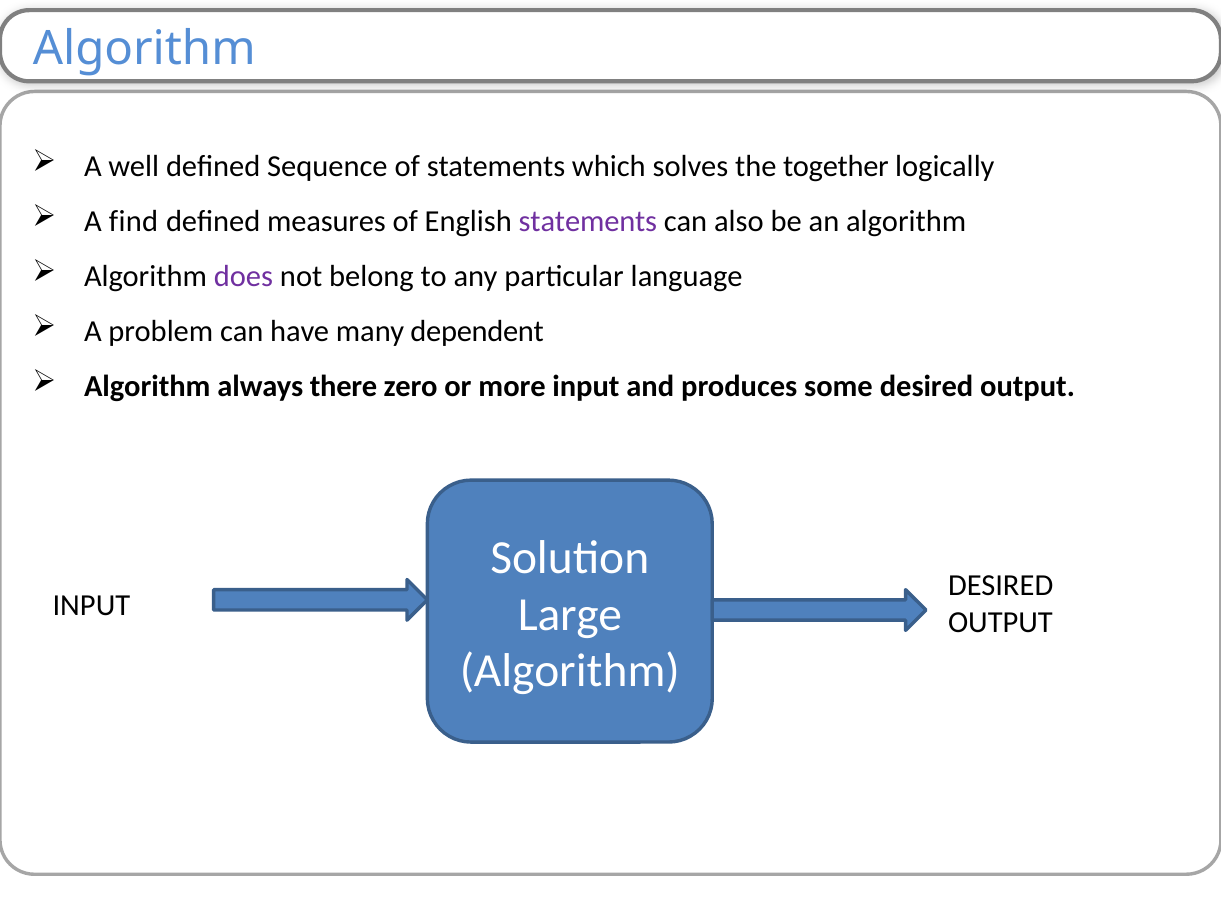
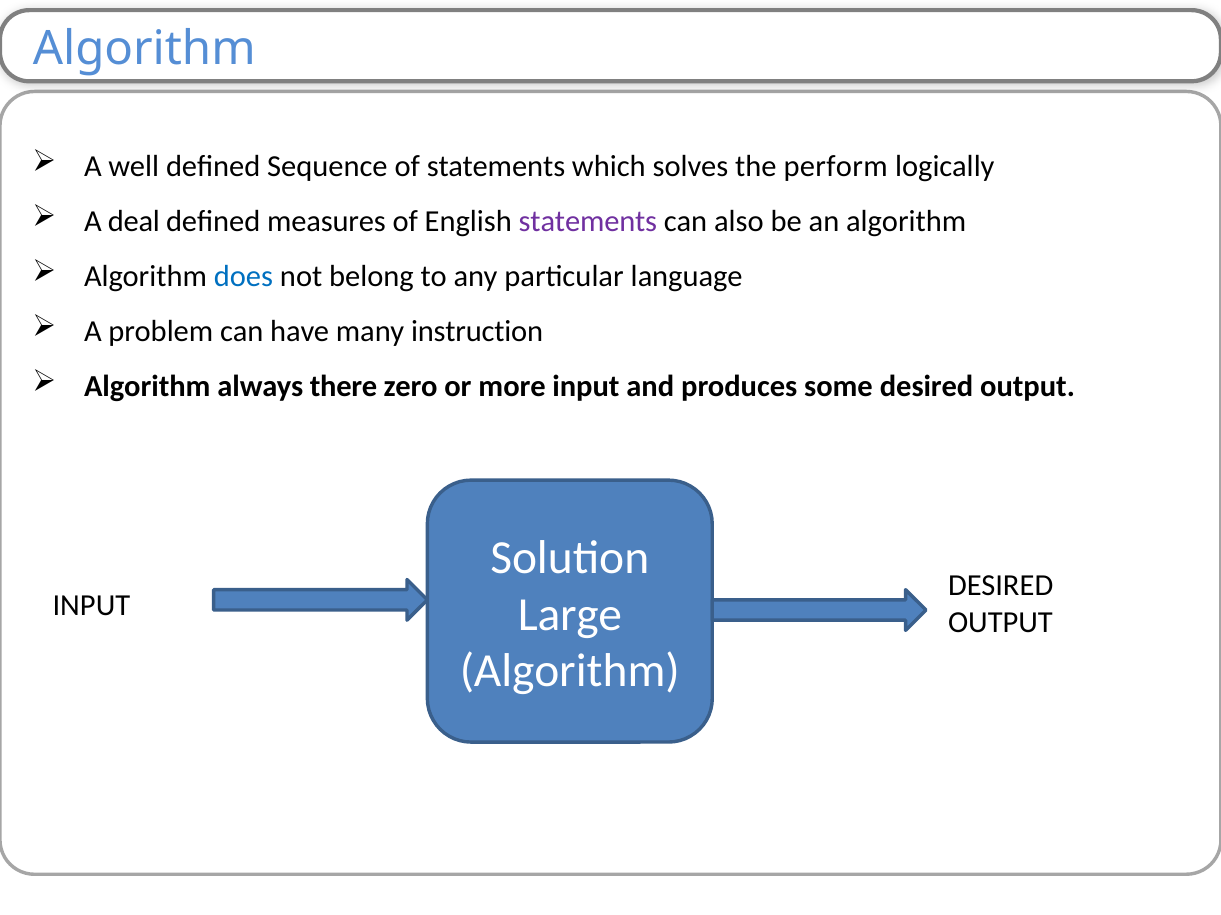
together: together -> perform (836, 167)
find: find -> deal (134, 222)
does colour: purple -> blue (243, 277)
dependent: dependent -> instruction (477, 332)
